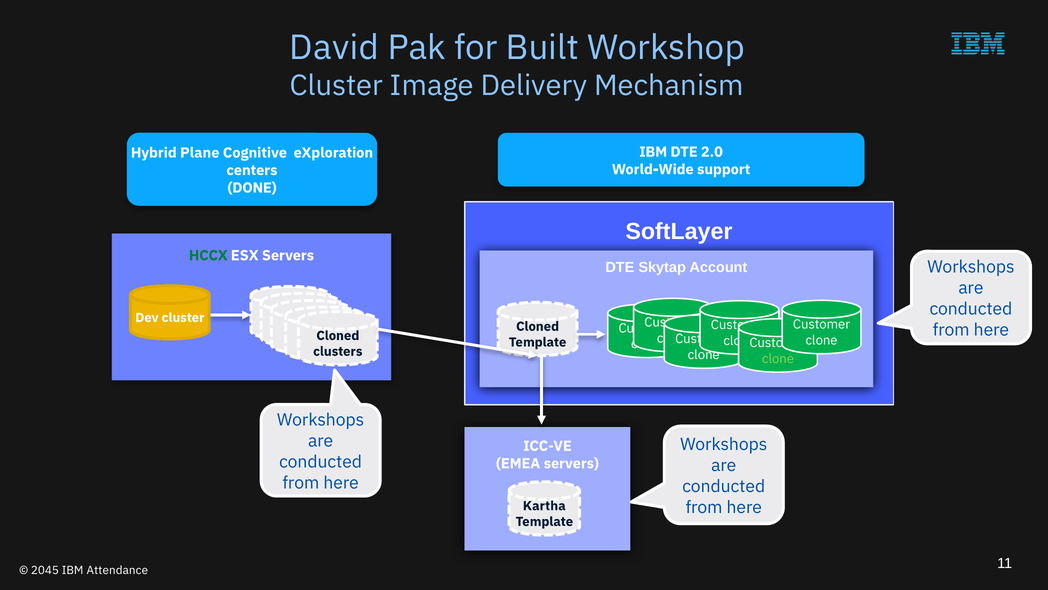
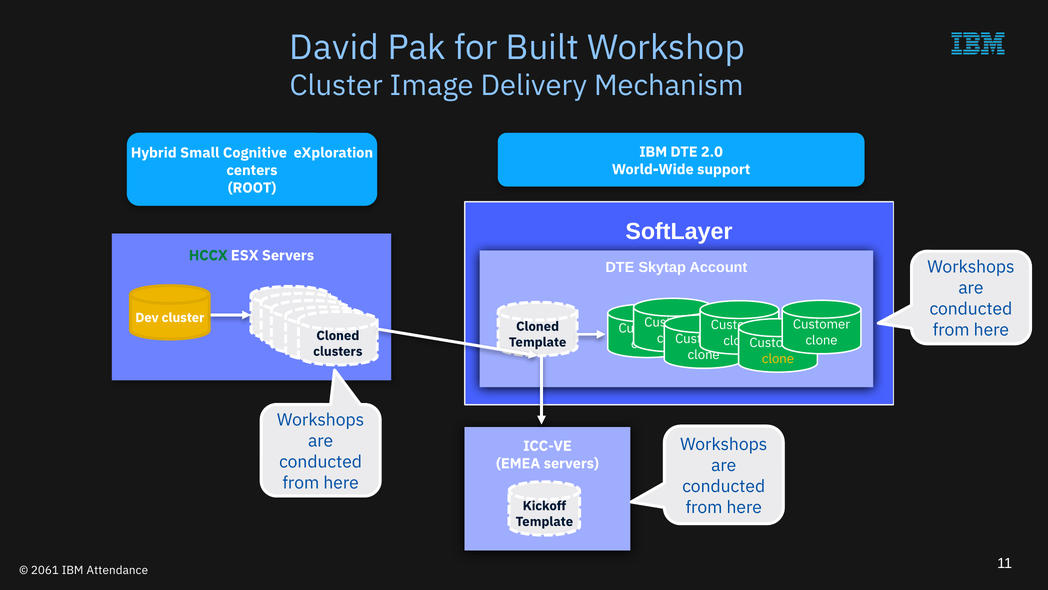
Plane: Plane -> Small (200, 153)
DONE: DONE -> ROOT (252, 188)
clone colour: light green -> yellow (778, 358)
Kartha: Kartha -> Kickoff (544, 505)
2045: 2045 -> 2061 (45, 570)
